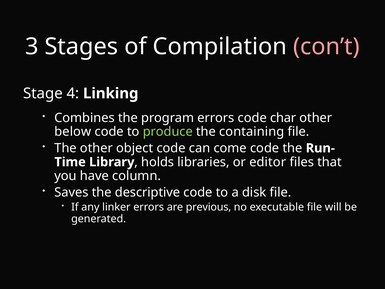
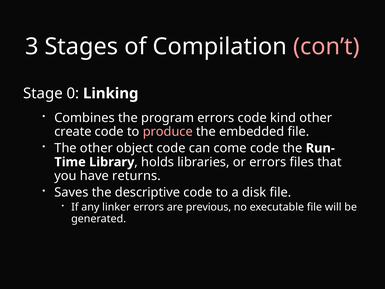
4: 4 -> 0 (73, 93)
char: char -> kind (283, 118)
below: below -> create (73, 132)
produce colour: light green -> pink (168, 132)
containing: containing -> embedded (252, 132)
or editor: editor -> errors (268, 162)
column: column -> returns (137, 176)
